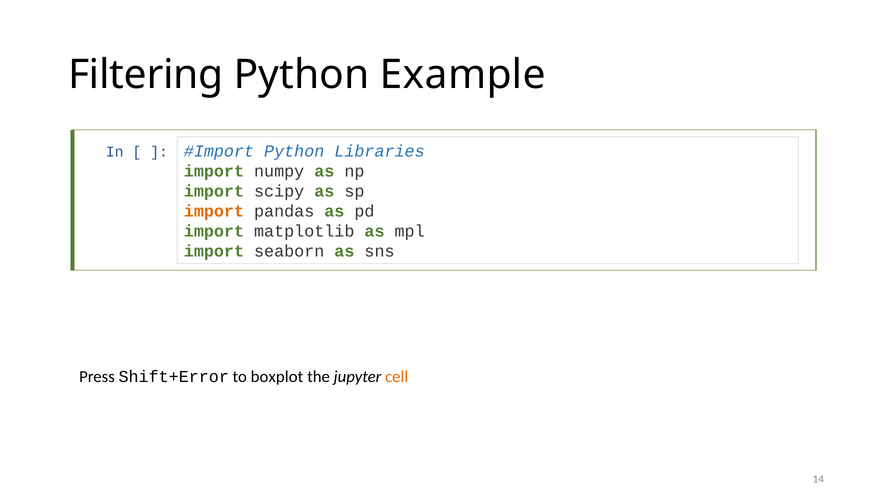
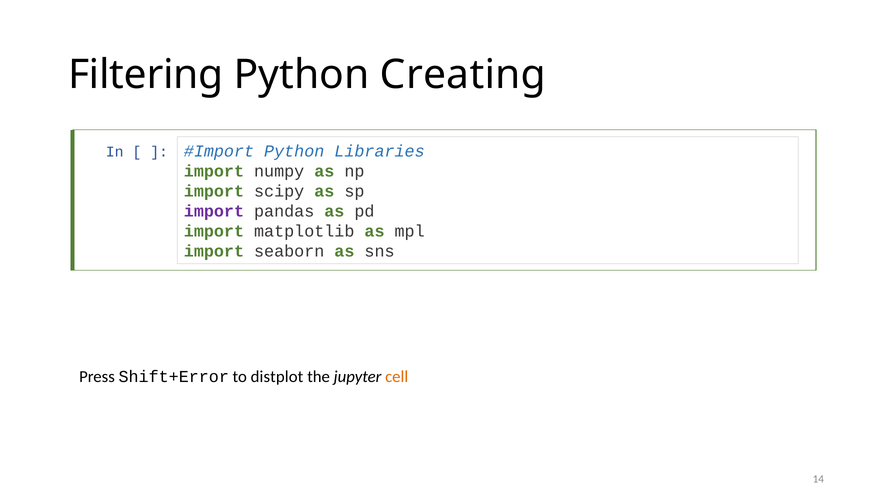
Example: Example -> Creating (463, 75)
import colour: orange -> purple (214, 211)
boxplot: boxplot -> distplot (277, 376)
